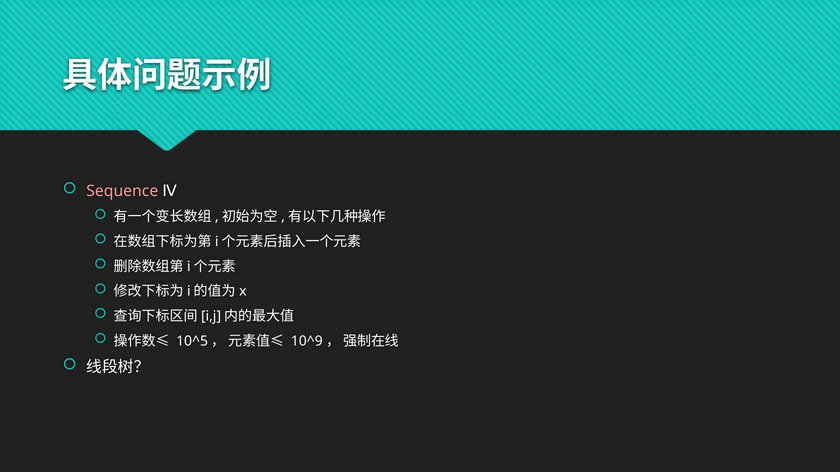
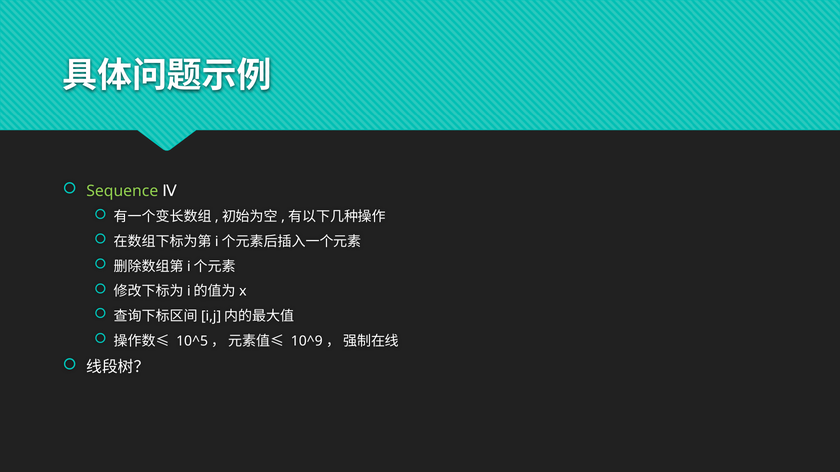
Sequence colour: pink -> light green (122, 191)
